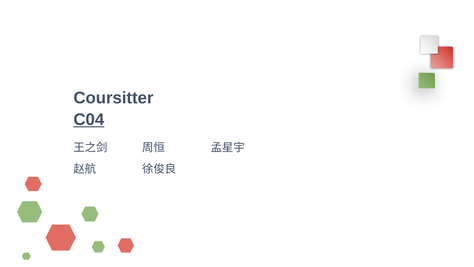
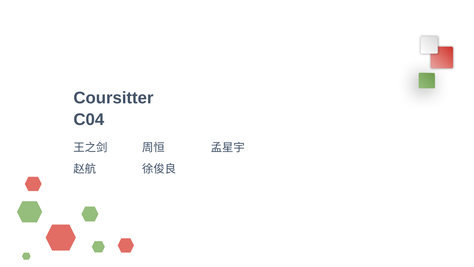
C04 underline: present -> none (89, 119)
